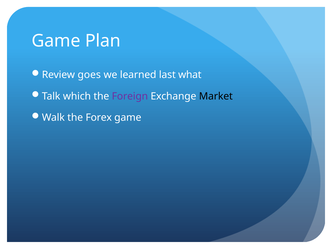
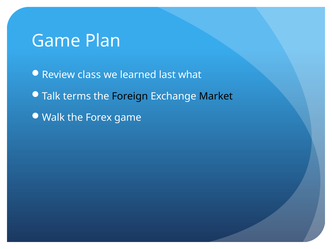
goes: goes -> class (89, 75)
which: which -> terms (77, 96)
Foreign colour: purple -> black (130, 96)
